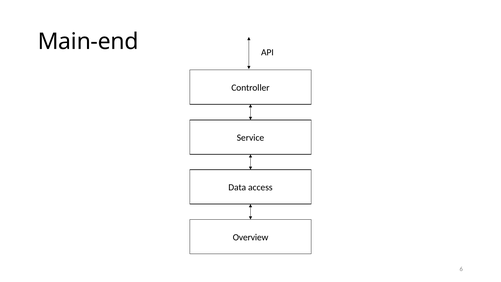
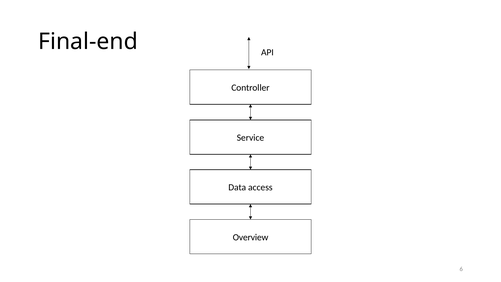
Main-end: Main-end -> Final-end (88, 42)
